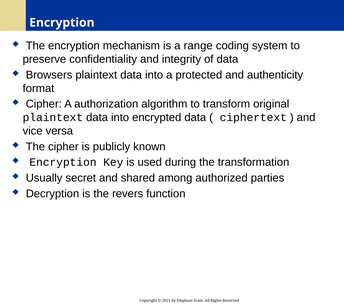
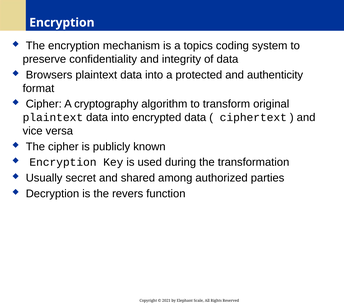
range: range -> topics (198, 46)
authorization: authorization -> cryptography (106, 104)
